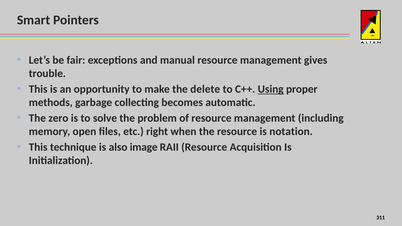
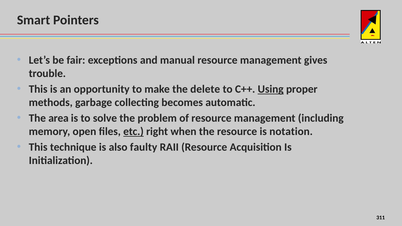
zero: zero -> area (58, 118)
etc underline: none -> present (133, 132)
image: image -> faulty (144, 147)
